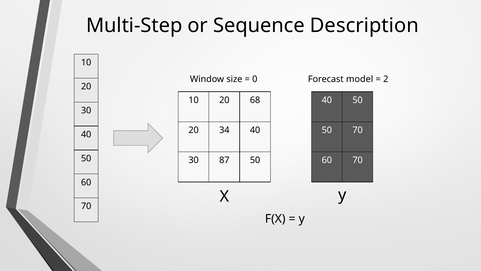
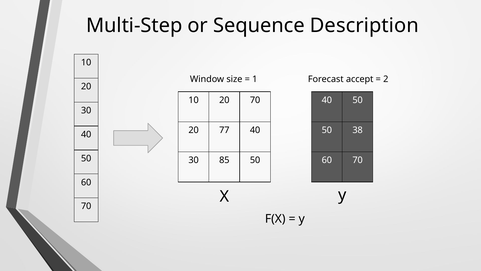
0: 0 -> 1 (255, 79)
model: model -> accept (360, 79)
20 68: 68 -> 70 (255, 100)
34: 34 -> 77 (224, 130)
50 70: 70 -> 38 (358, 130)
87: 87 -> 85 (224, 160)
